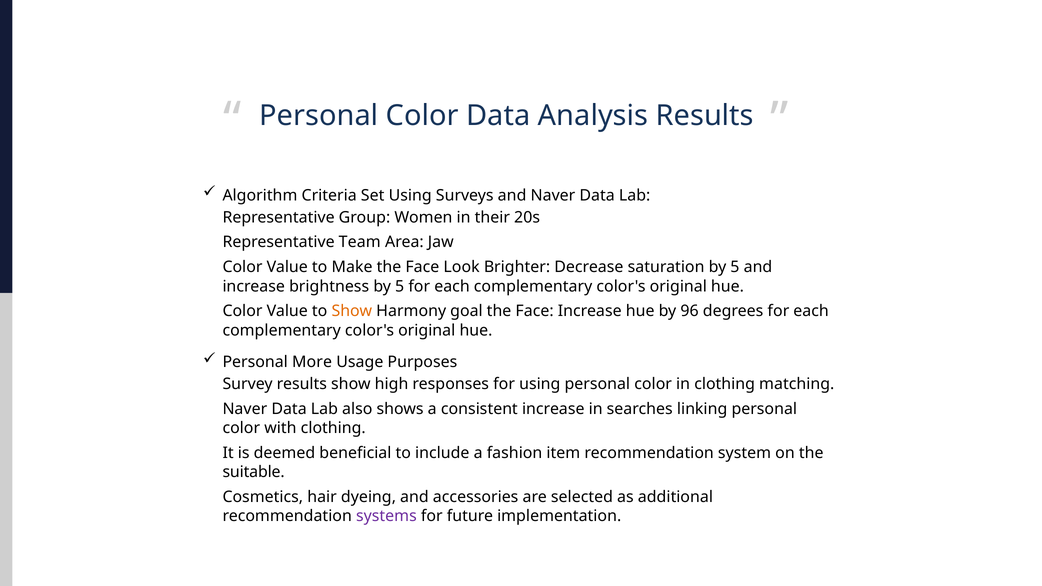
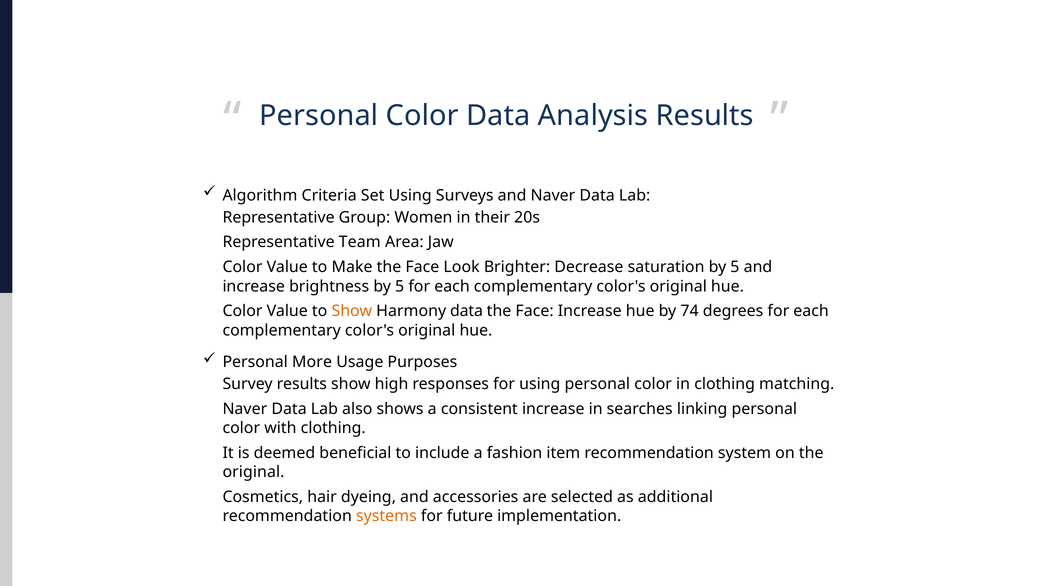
Harmony goal: goal -> data (467, 311)
96: 96 -> 74 (690, 311)
suitable: suitable -> original (254, 472)
systems colour: purple -> orange (386, 516)
